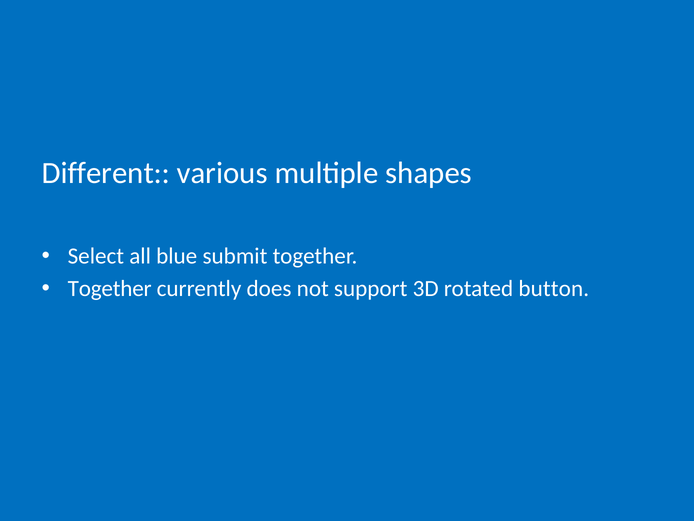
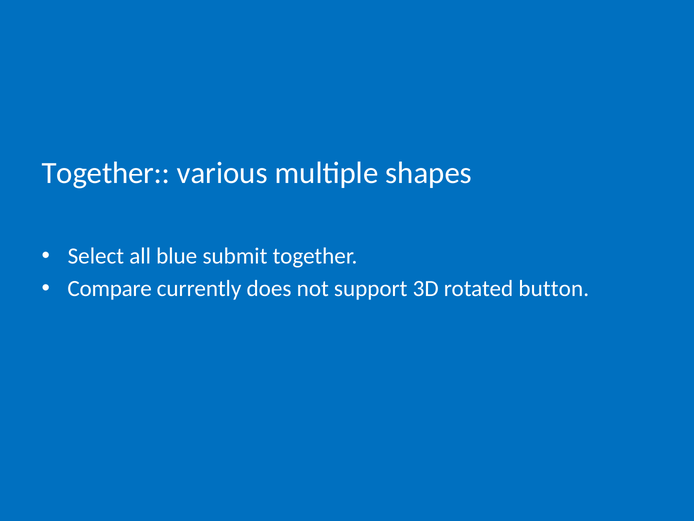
Different: Different -> Together (106, 173)
Together: Together -> Compare (110, 288)
